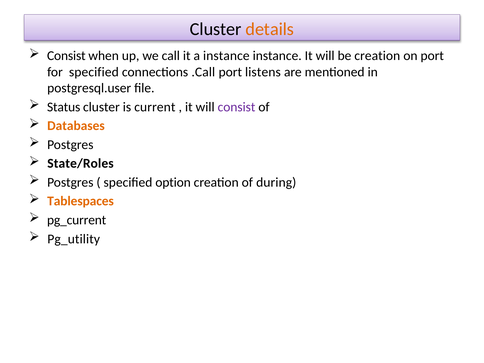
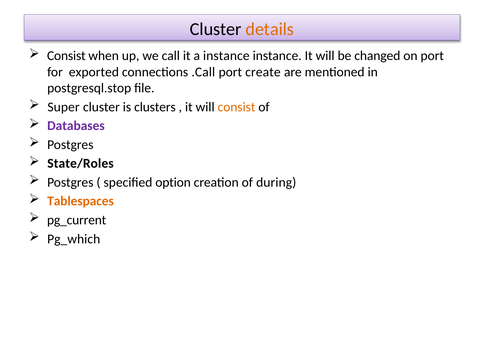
be creation: creation -> changed (377, 56)
for specified: specified -> exported (94, 72)
listens: listens -> create (263, 72)
postgresql.user: postgresql.user -> postgresql.stop (89, 88)
Status: Status -> Super (64, 107)
current: current -> clusters (155, 107)
consist colour: purple -> orange (237, 107)
Databases colour: orange -> purple (76, 126)
Pg_utility: Pg_utility -> Pg_which (74, 239)
